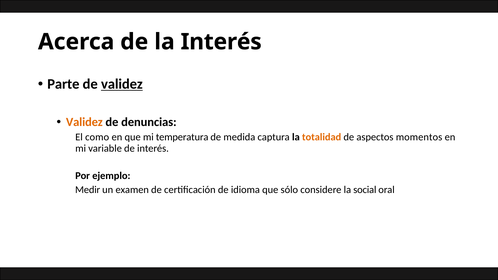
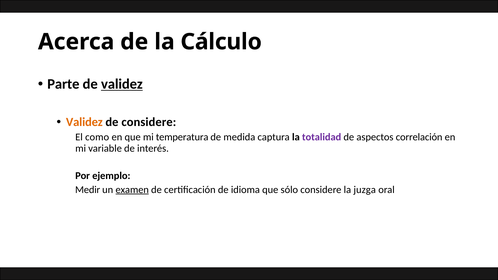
la Interés: Interés -> Cálculo (221, 42)
de denuncias: denuncias -> considere (149, 122)
totalidad colour: orange -> purple (322, 137)
momentos: momentos -> correlación (419, 137)
examen underline: none -> present (132, 190)
social: social -> juzga (365, 190)
